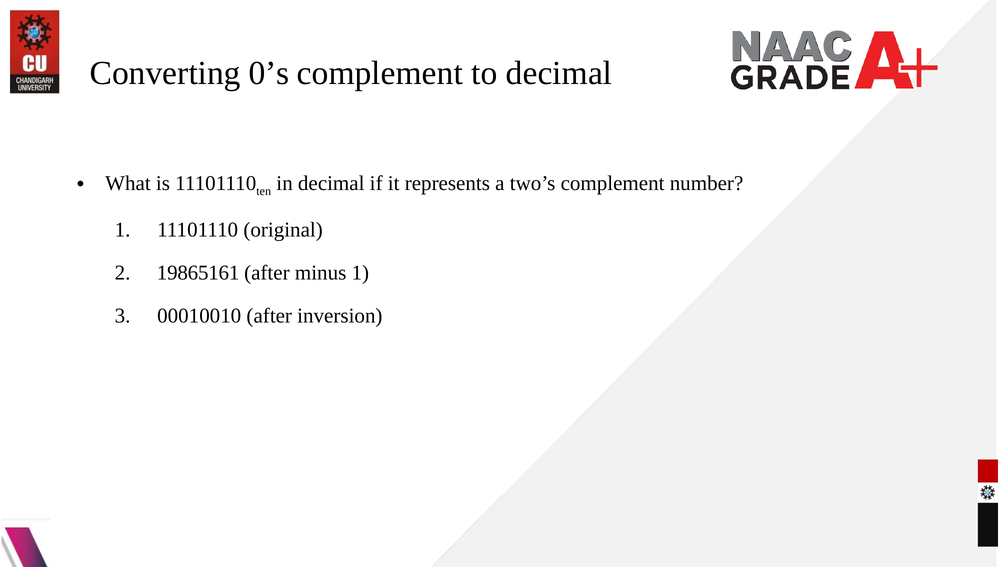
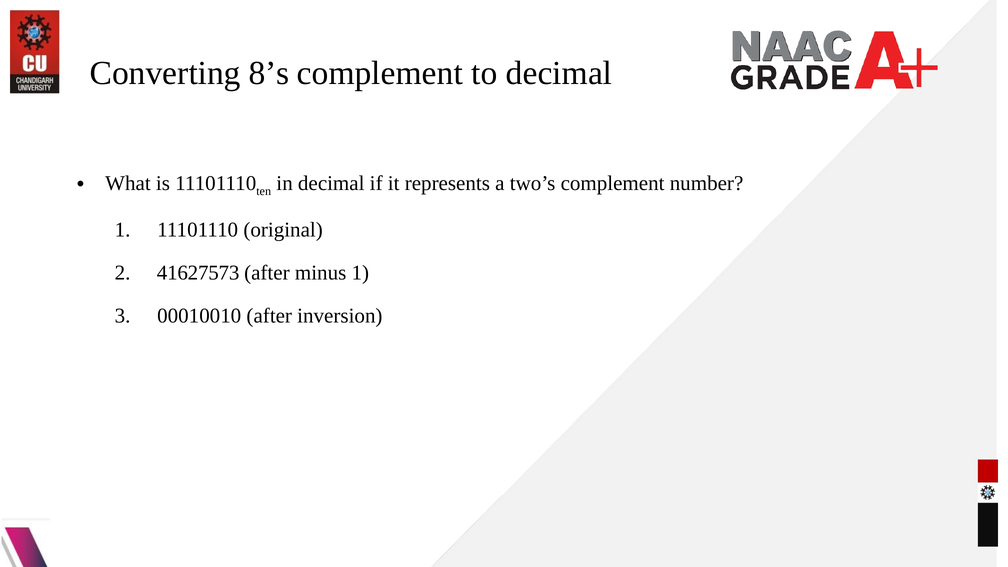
0’s: 0’s -> 8’s (269, 73)
19865161: 19865161 -> 41627573 (198, 273)
